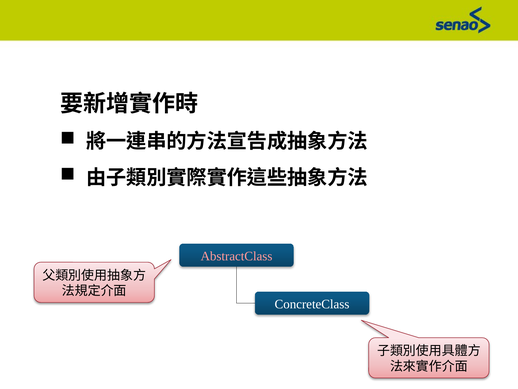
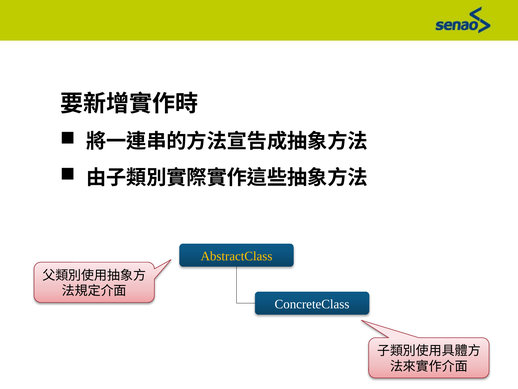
AbstractClass colour: pink -> yellow (237, 256)
